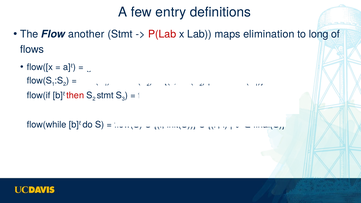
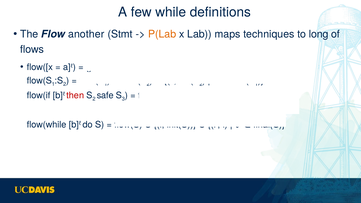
entry: entry -> while (171, 12)
P(Lab colour: red -> orange (162, 34)
elimination: elimination -> techniques (269, 34)
stmt: stmt -> safe (105, 95)
